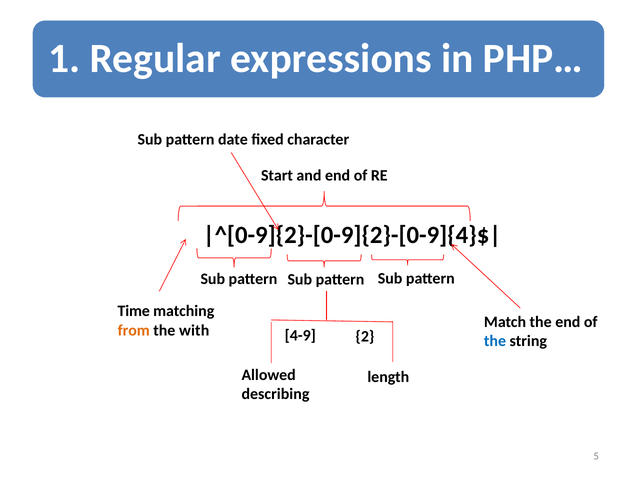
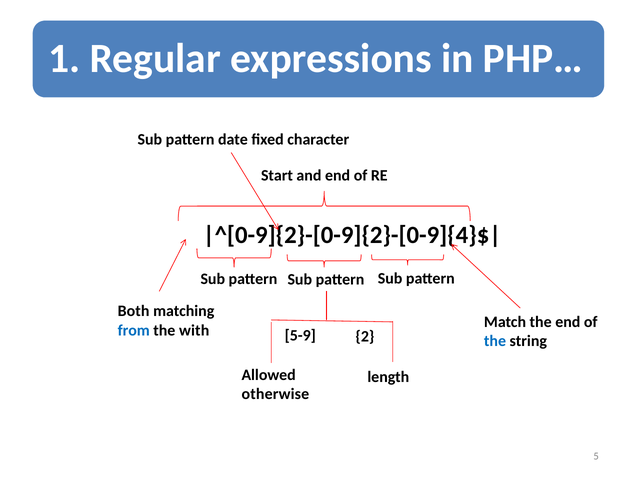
Time: Time -> Both (134, 311)
from colour: orange -> blue (134, 330)
4-9: 4-9 -> 5-9 (300, 335)
describing: describing -> otherwise (275, 394)
